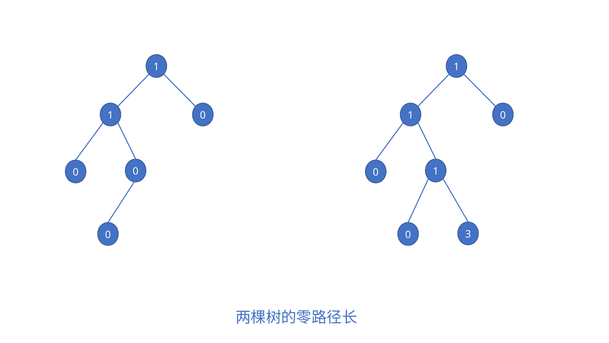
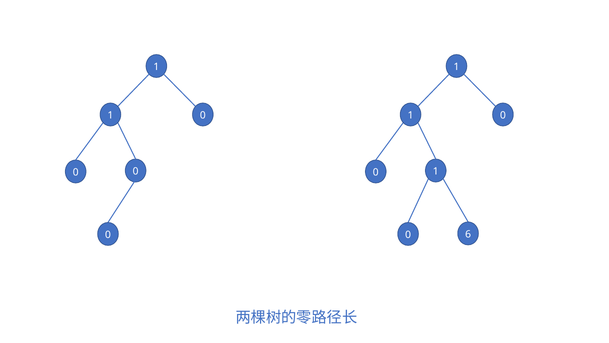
3: 3 -> 6 (468, 234)
